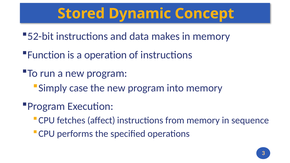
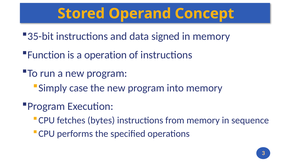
Dynamic: Dynamic -> Operand (140, 14)
52-bit: 52-bit -> 35-bit (41, 36)
makes: makes -> signed (166, 36)
affect: affect -> bytes (101, 120)
